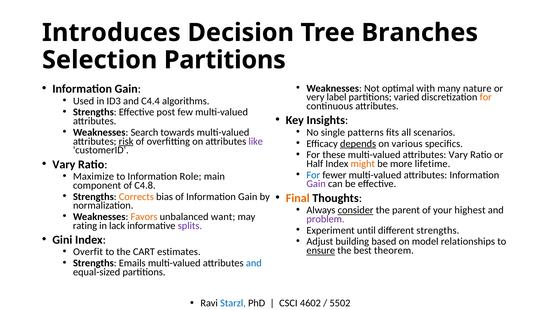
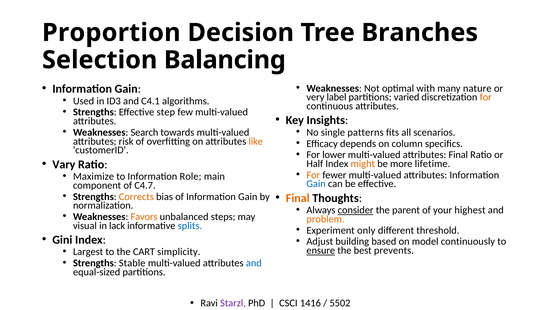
Introduces: Introduces -> Proportion (111, 33)
Selection Partitions: Partitions -> Balancing (225, 60)
C4.4: C4.4 -> C4.1 (151, 101)
post: post -> step (166, 112)
risk underline: present -> none (126, 141)
like colour: purple -> orange (256, 141)
depends underline: present -> none (358, 144)
various: various -> column (407, 144)
these: these -> lower (334, 155)
attributes Vary: Vary -> Final (458, 155)
For colour: blue -> orange (313, 175)
Gain colour: purple -> blue (316, 184)
C4.8: C4.8 -> C4.7 (145, 185)
want: want -> steps (223, 217)
problem colour: purple -> orange (326, 219)
rating: rating -> visual (85, 226)
splits colour: purple -> blue (190, 226)
until: until -> only (366, 230)
different strengths: strengths -> threshold (438, 230)
relationships: relationships -> continuously (468, 241)
theorem: theorem -> prevents (394, 250)
Overfit: Overfit -> Largest (88, 252)
estimates: estimates -> simplicity (179, 252)
Emails: Emails -> Stable (132, 263)
Starzl colour: blue -> purple (233, 303)
4602: 4602 -> 1416 (310, 303)
